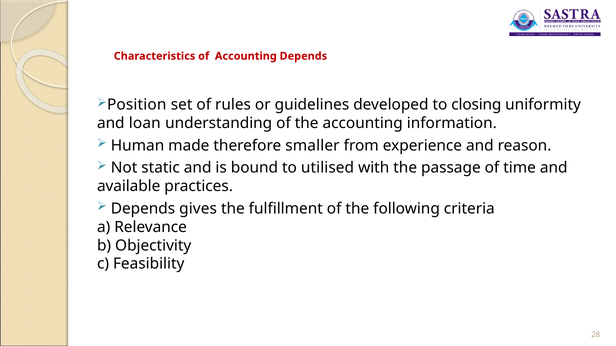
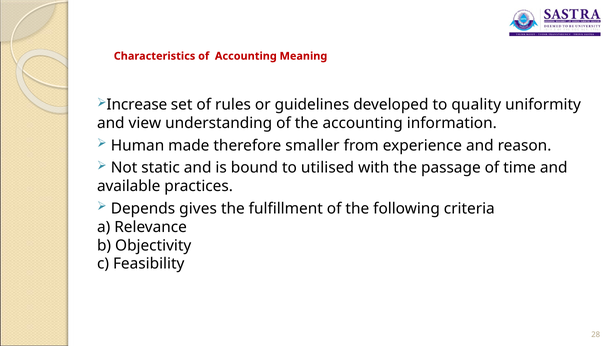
Accounting Depends: Depends -> Meaning (303, 56)
Position: Position -> Increase (137, 105)
closing: closing -> quality (476, 105)
loan: loan -> view (145, 123)
